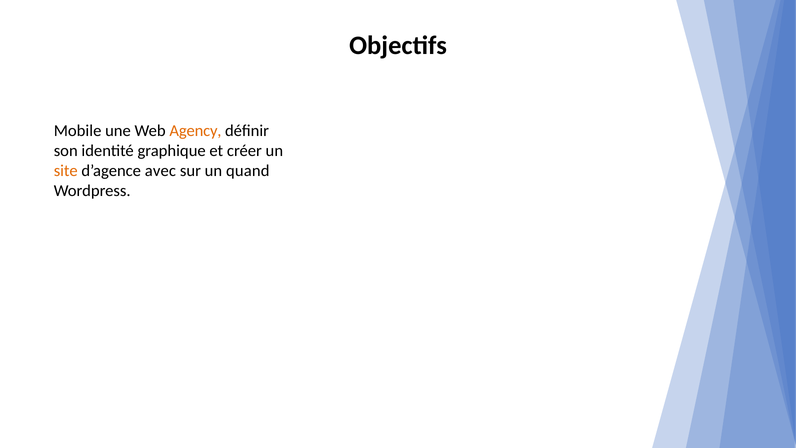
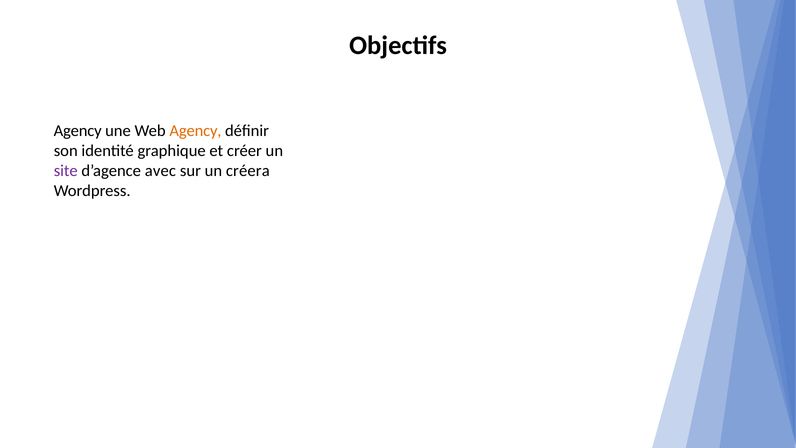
Mobile: Mobile -> Agency (78, 131)
site colour: orange -> purple (66, 171)
quand: quand -> créera (248, 171)
